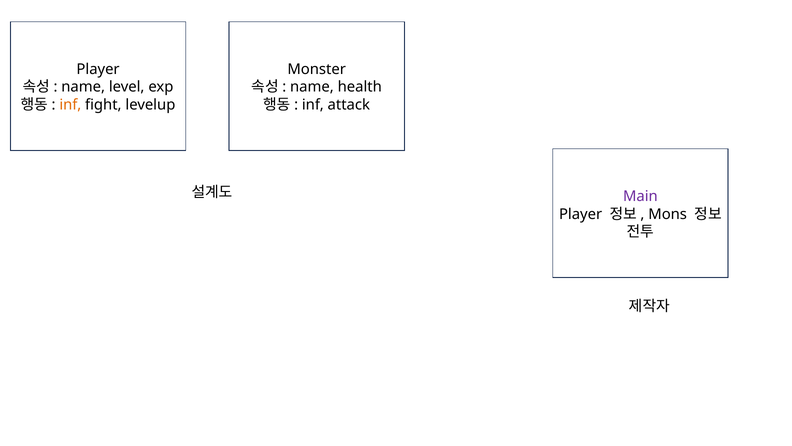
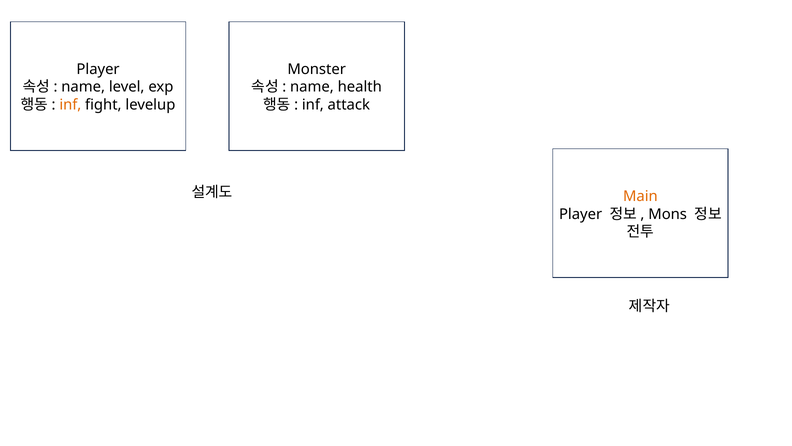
Main colour: purple -> orange (640, 196)
